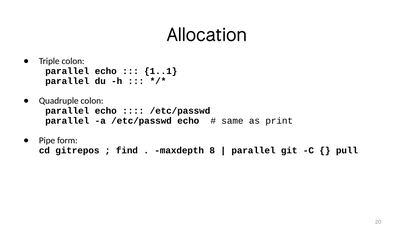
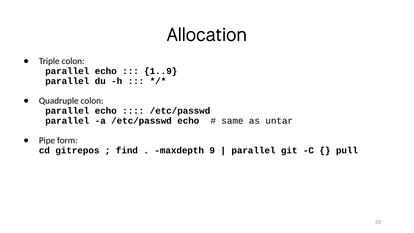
1..1: 1..1 -> 1..9 (161, 71)
print: print -> untar (279, 121)
8: 8 -> 9 (212, 150)
